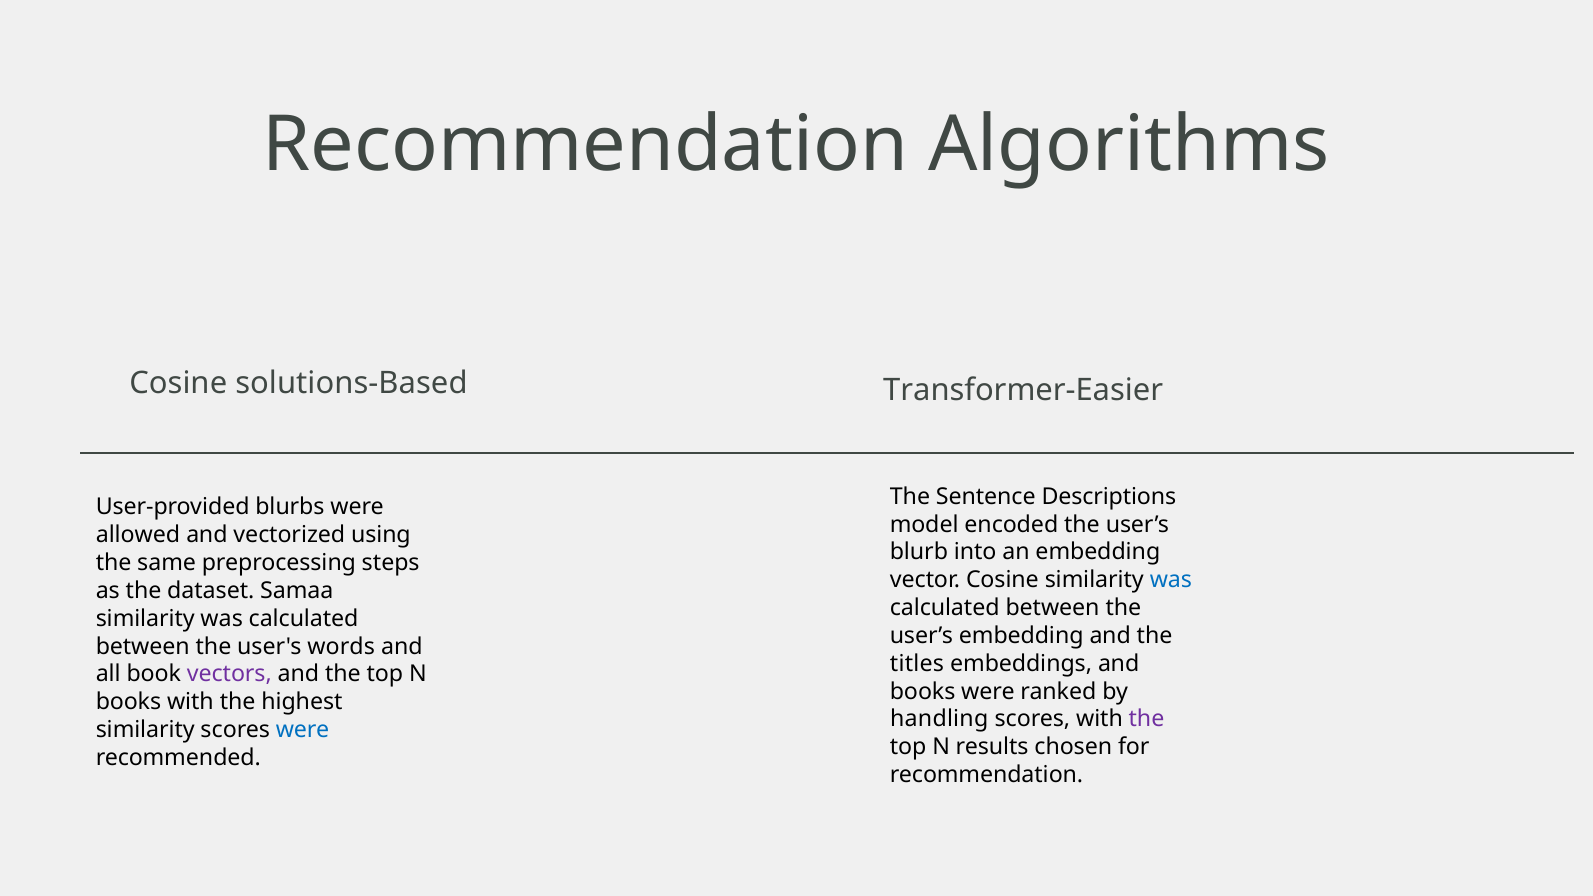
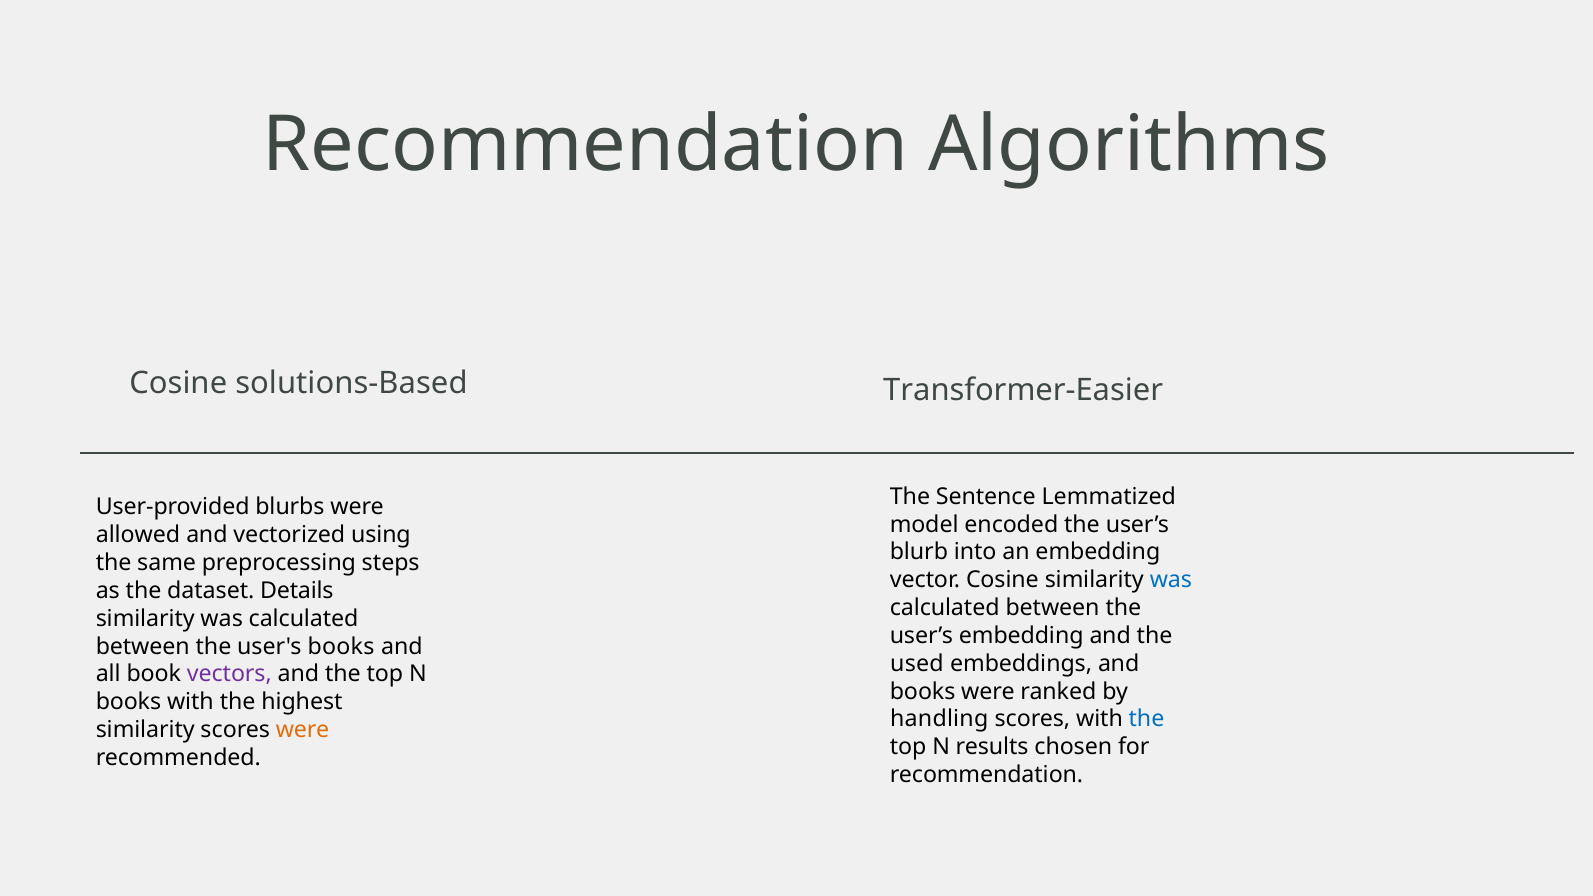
Descriptions: Descriptions -> Lemmatized (1109, 497)
Samaa: Samaa -> Details (297, 591)
user's words: words -> books (341, 647)
titles: titles -> used (917, 664)
the colour: purple -> blue (1147, 719)
were colour: blue -> orange (303, 730)
